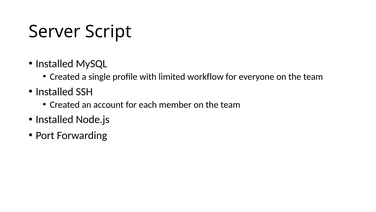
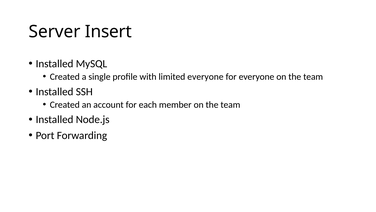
Script: Script -> Insert (108, 32)
limited workflow: workflow -> everyone (205, 77)
